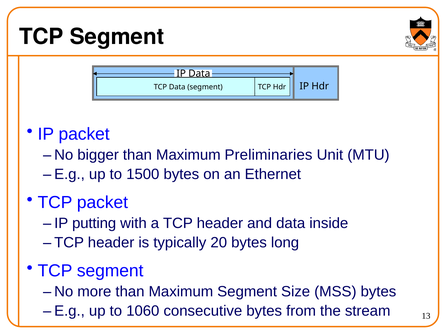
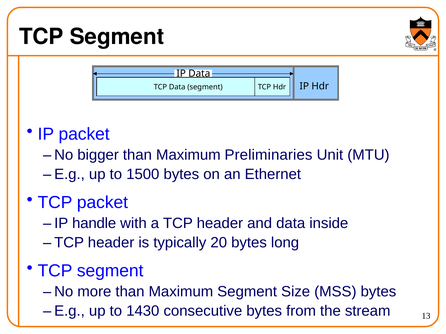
putting: putting -> handle (94, 223)
1060: 1060 -> 1430 (143, 311)
